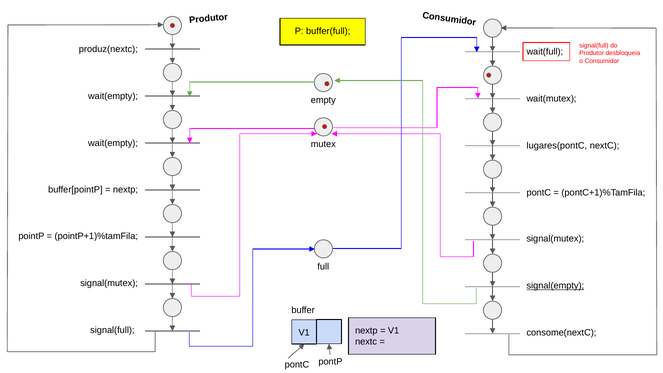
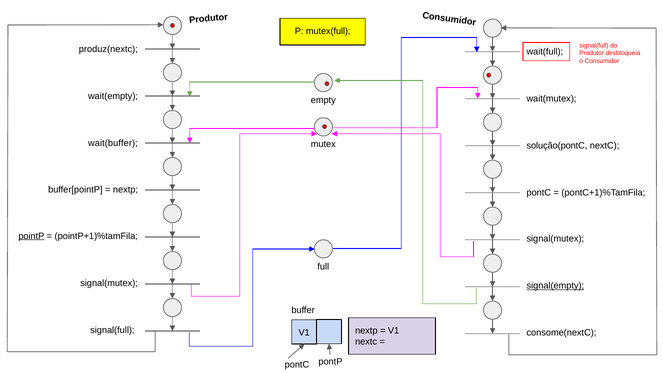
buffer(full: buffer(full -> mutex(full (328, 31)
wait(empty: wait(empty -> wait(buffer (113, 143)
lugares(pontC: lugares(pontC -> solução(pontC (557, 146)
pointP underline: none -> present (31, 236)
